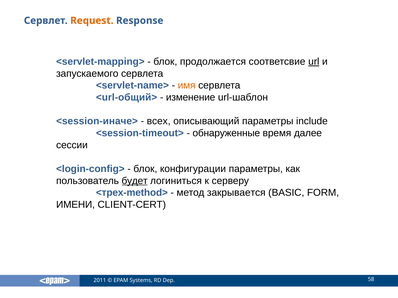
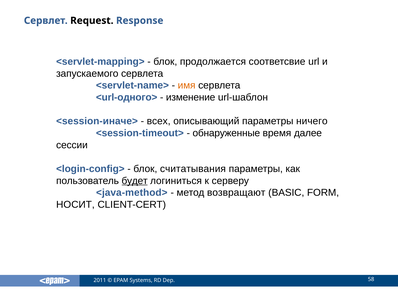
Request colour: orange -> black (92, 21)
url underline: present -> none (314, 62)
<url-общий>: <url-общий> -> <url-одного> (127, 98)
include: include -> ничего (312, 121)
конфигурации: конфигурации -> считатывания (193, 169)
<трех-method>: <трех-method> -> <java-method> (132, 193)
закрывается: закрывается -> возвращают (236, 193)
ИМЕНИ: ИМЕНИ -> НОСИТ (75, 205)
